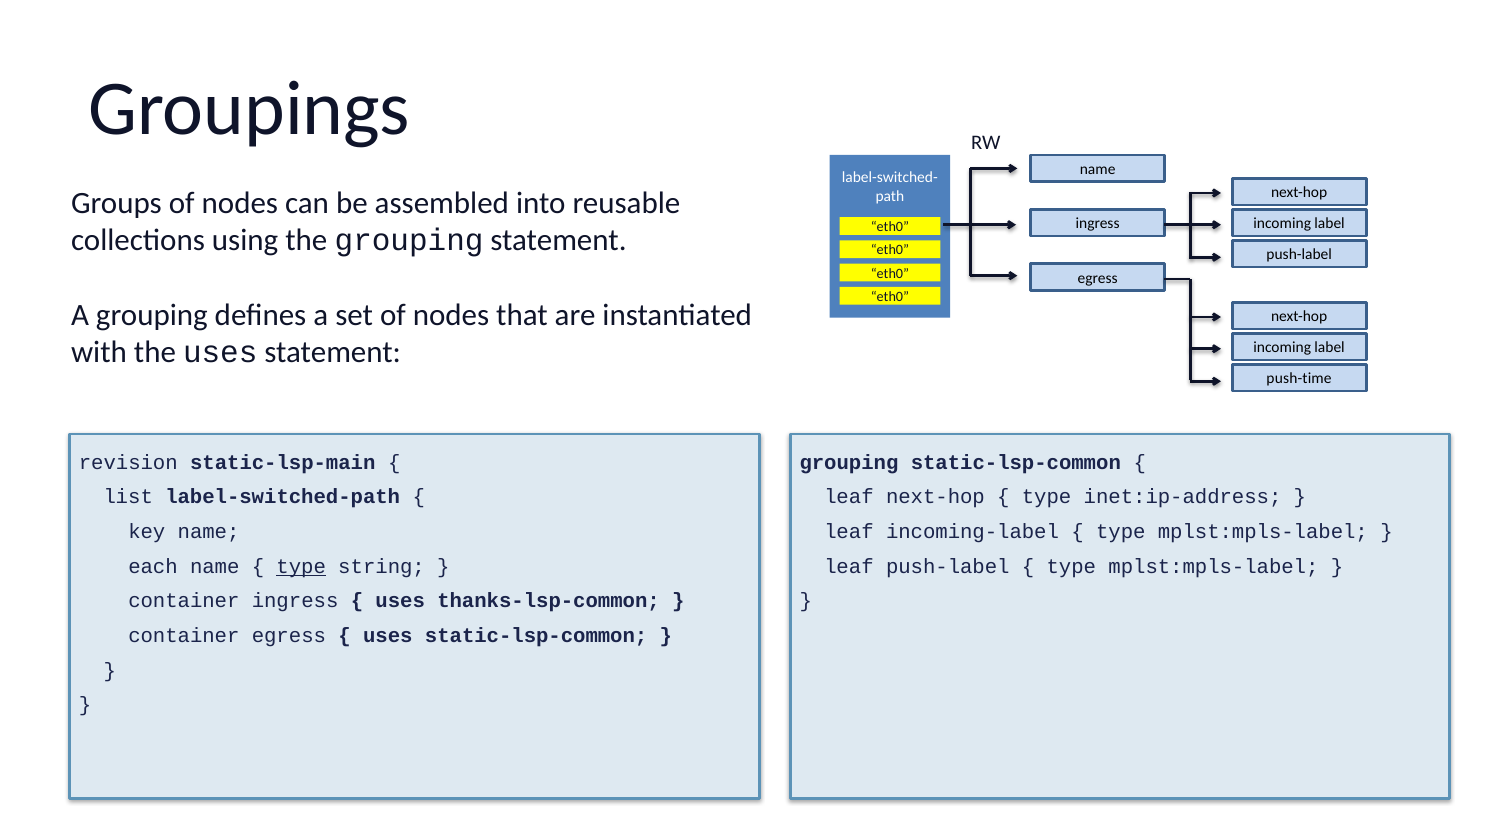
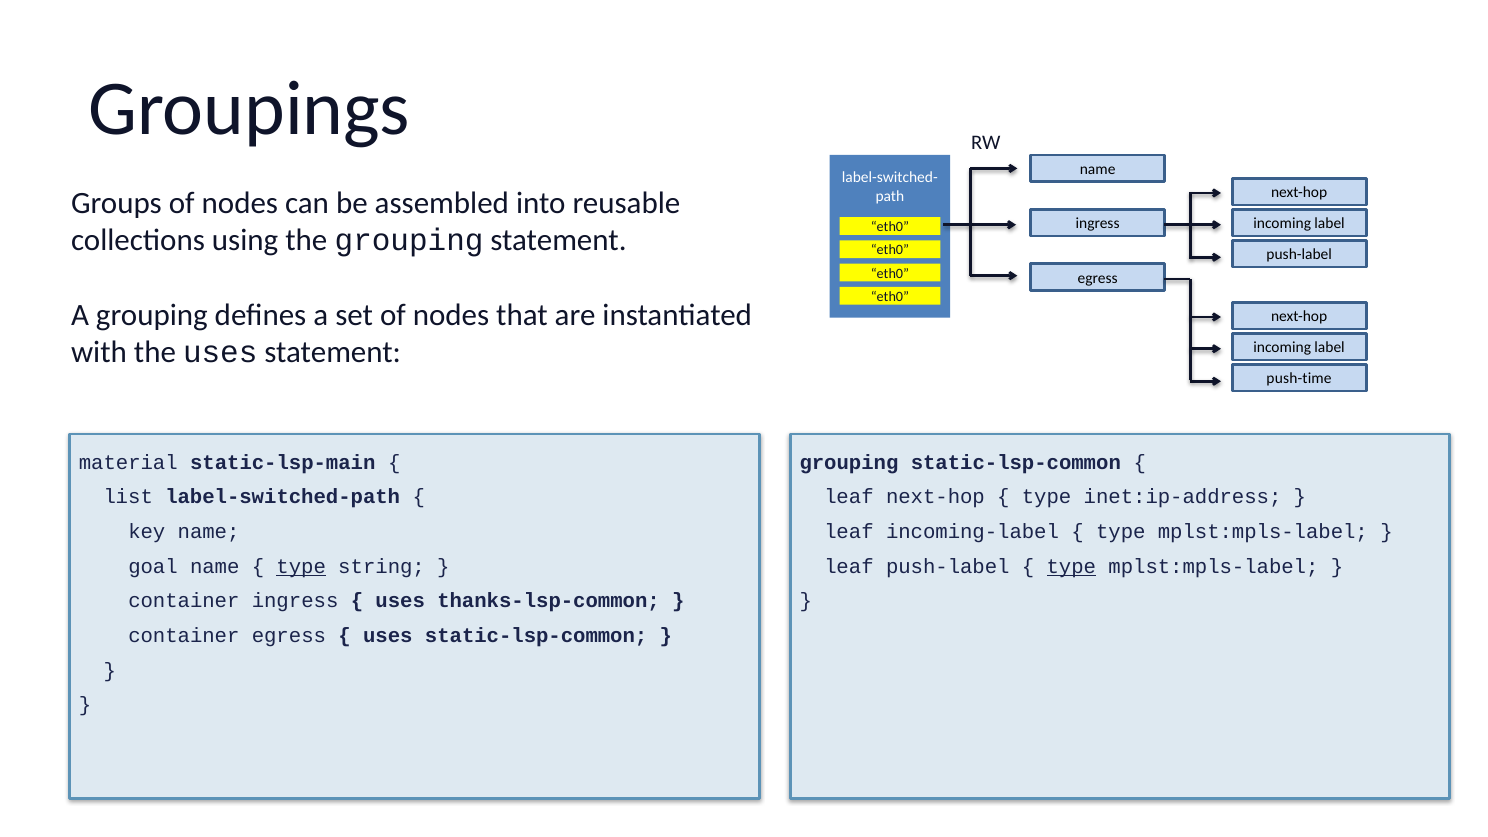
revision: revision -> material (128, 462)
each: each -> goal (153, 566)
type underline: none -> present (1071, 566)
